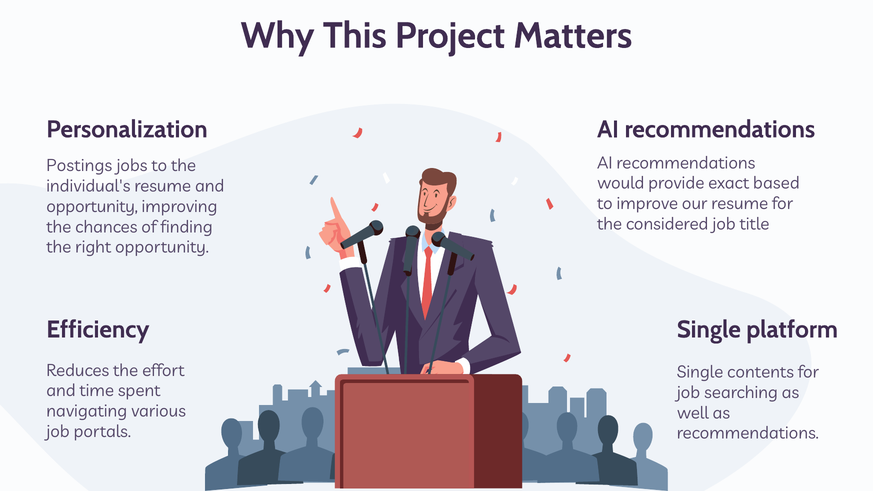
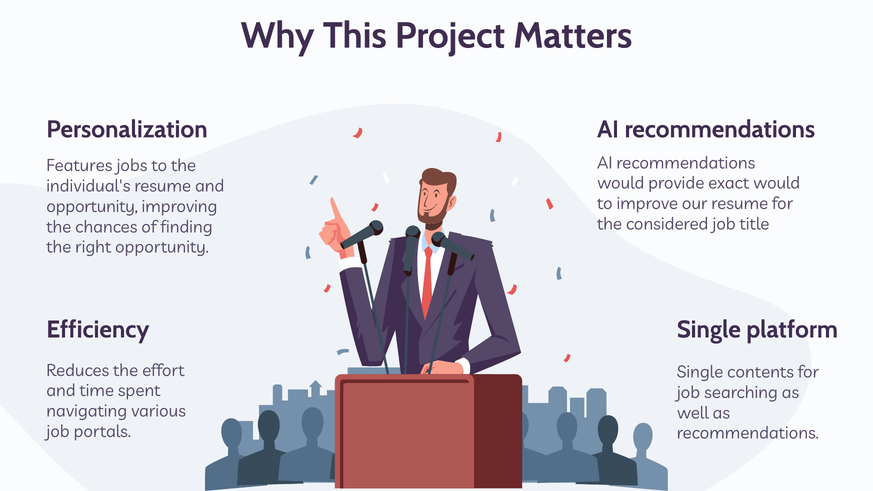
Postings: Postings -> Features (79, 166)
exact based: based -> would (777, 183)
